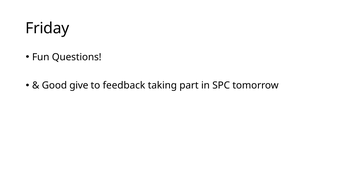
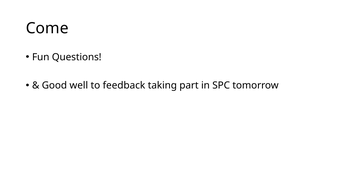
Friday: Friday -> Come (47, 28)
give: give -> well (79, 85)
